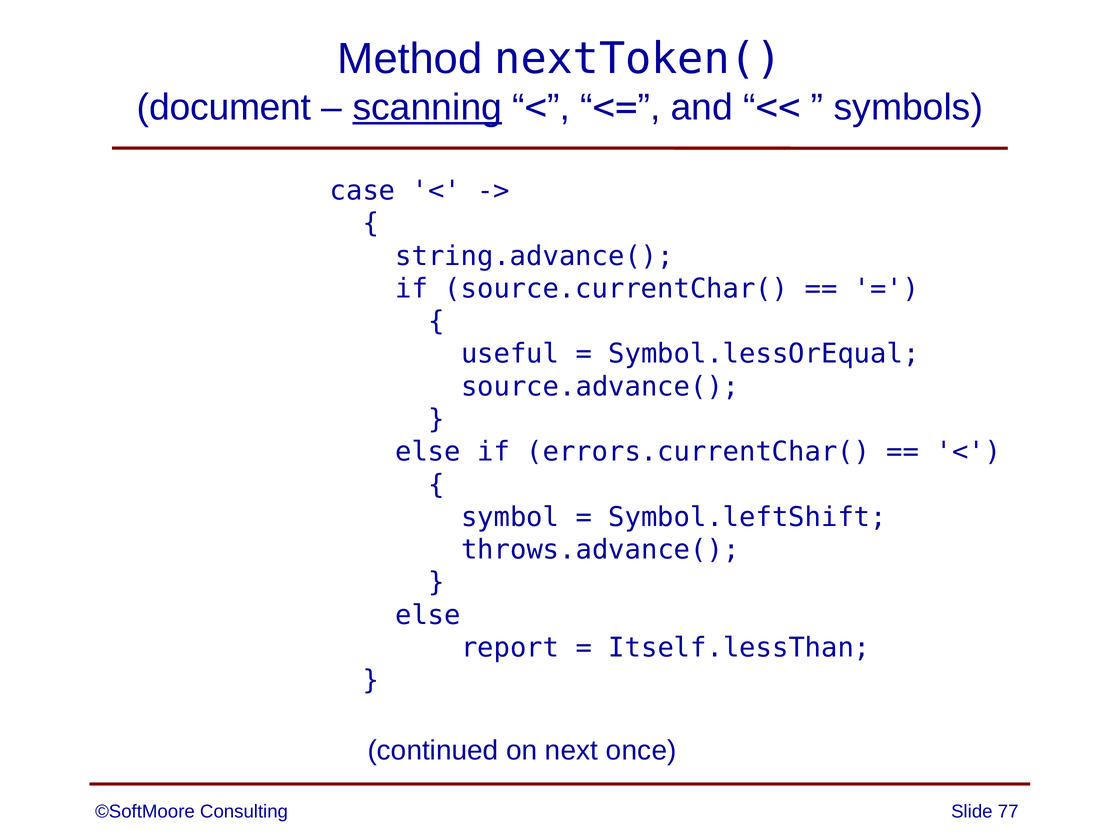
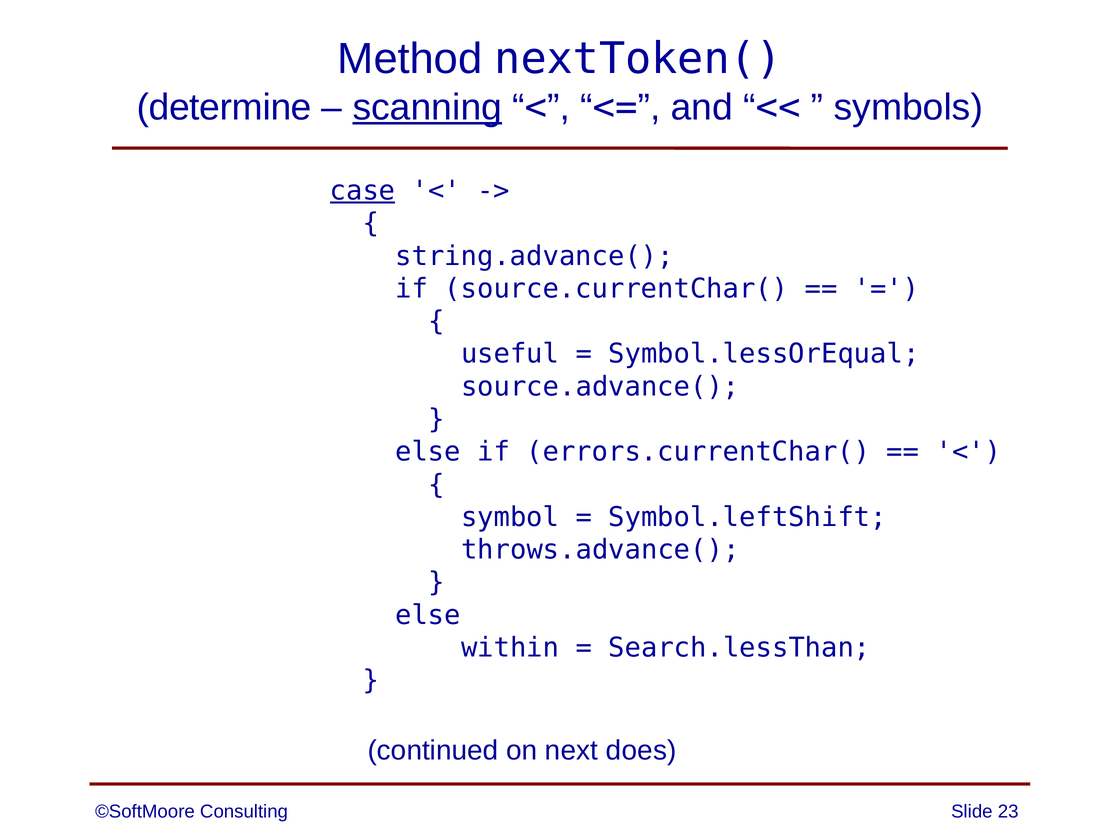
document: document -> determine (224, 107)
case underline: none -> present (363, 191)
report: report -> within (510, 648)
Itself.lessThan: Itself.lessThan -> Search.lessThan (739, 648)
once: once -> does (641, 751)
77: 77 -> 23 (1008, 811)
